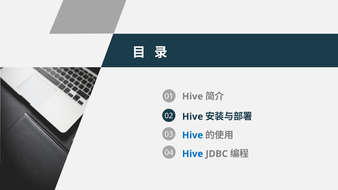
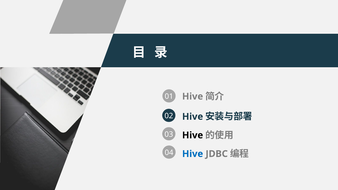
Hive colour: blue -> black (193, 135)
